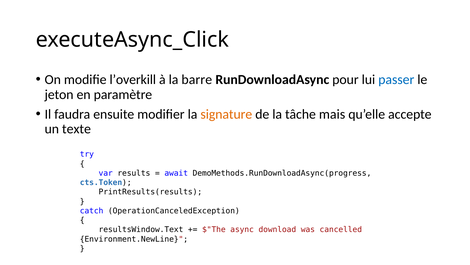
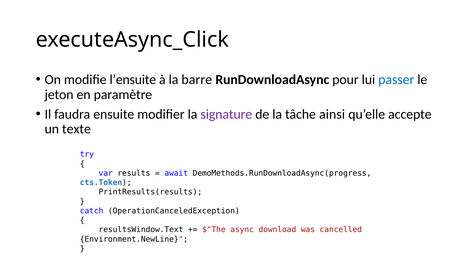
l’overkill: l’overkill -> l’ensuite (133, 79)
signature colour: orange -> purple (226, 114)
mais: mais -> ainsi (332, 114)
